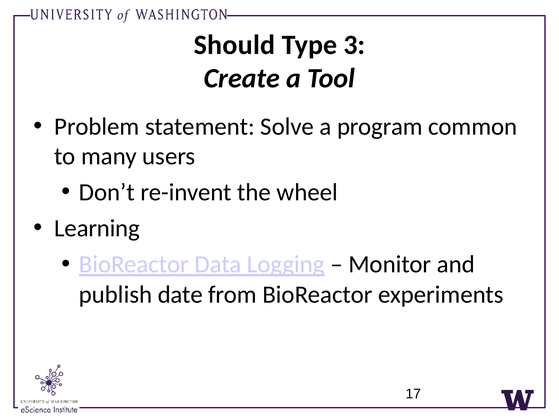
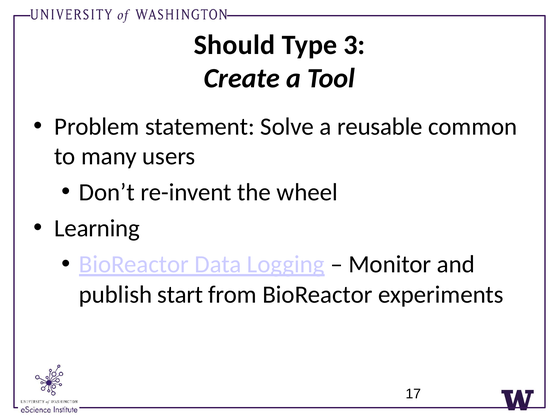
program: program -> reusable (380, 127)
date: date -> start (180, 295)
